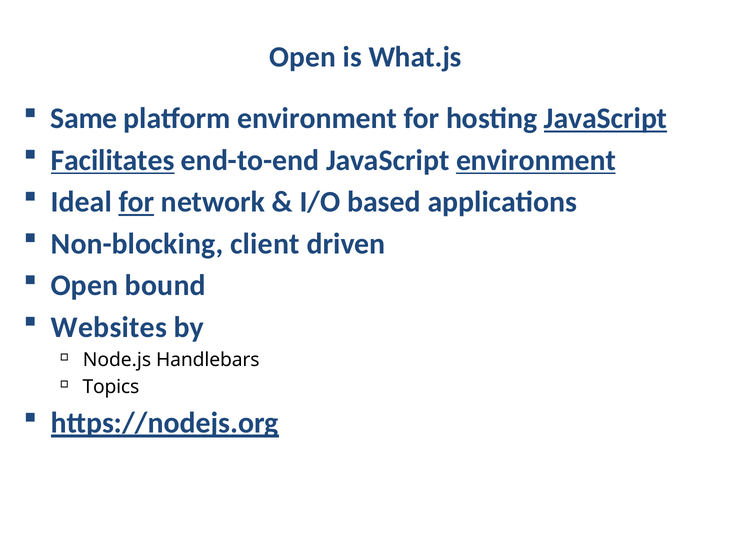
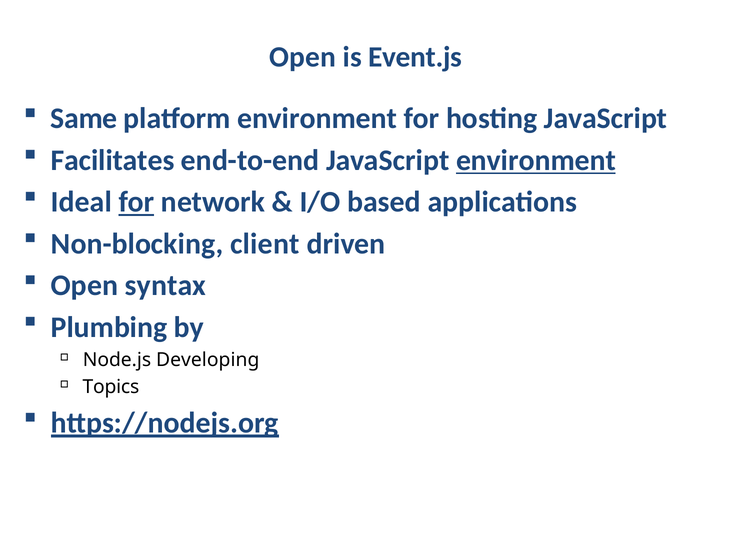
What.js: What.js -> Event.js (415, 57)
JavaScript underline: present -> none (606, 119)
Facilitates underline: present -> none (113, 160)
bound: bound -> syntax (165, 286)
Websites: Websites -> Plumbing (109, 328)
Handlebars: Handlebars -> Developing (208, 360)
